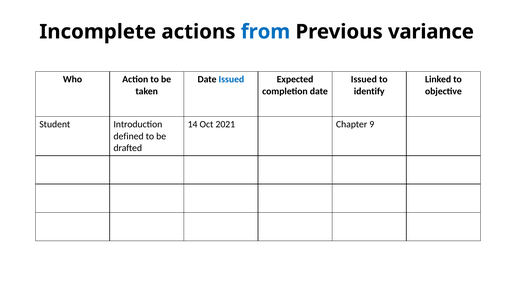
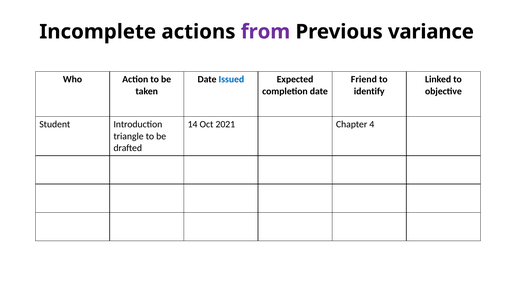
from colour: blue -> purple (266, 32)
Issued: Issued -> Friend (364, 80)
9: 9 -> 4 (372, 124)
defined: defined -> triangle (129, 136)
